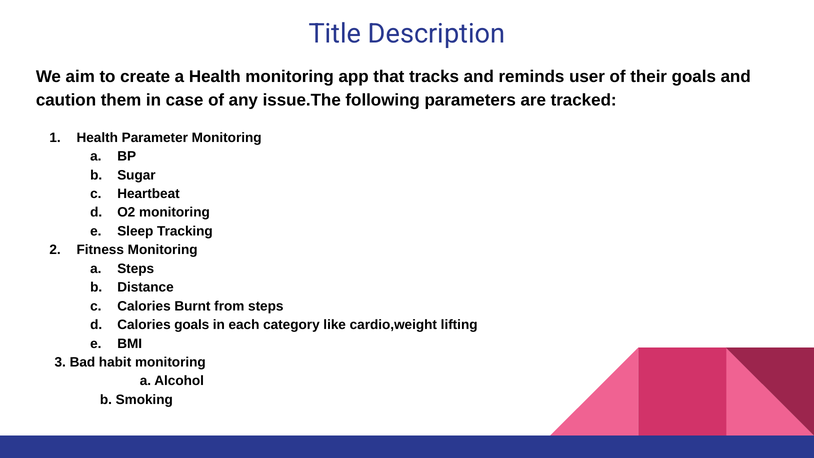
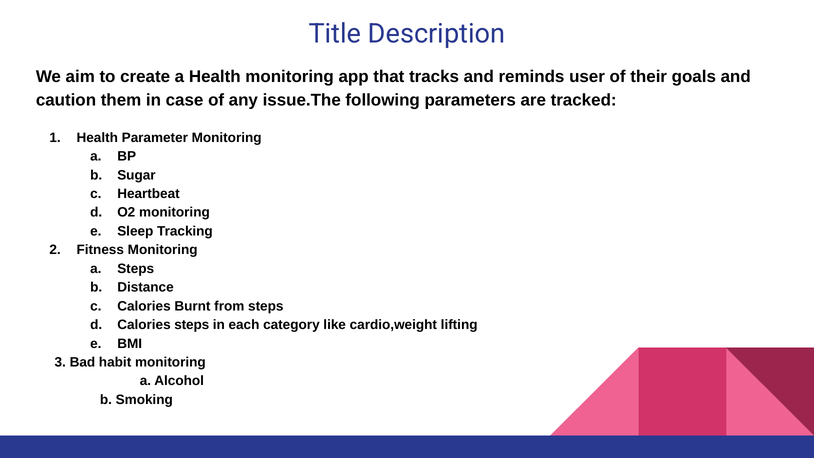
Calories goals: goals -> steps (192, 325)
